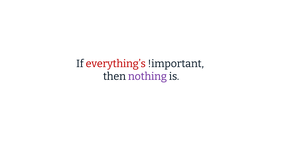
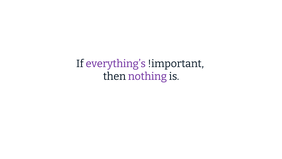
everything’s colour: red -> purple (116, 63)
